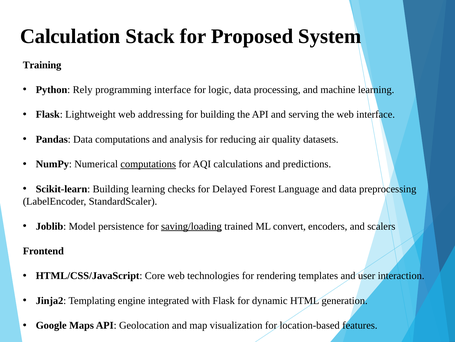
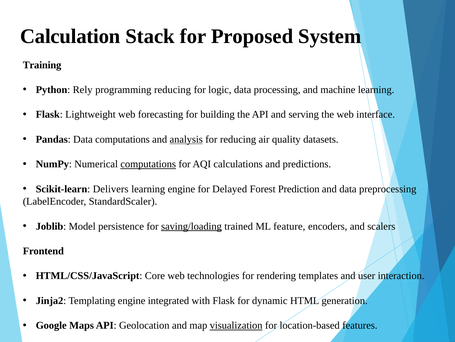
programming interface: interface -> reducing (173, 90)
addressing: addressing -> forecasting (161, 114)
analysis underline: none -> present (186, 139)
Scikit-learn Building: Building -> Delivers (111, 189)
learning checks: checks -> engine (181, 189)
Language: Language -> Prediction (299, 189)
convert: convert -> feature (289, 226)
visualization underline: none -> present (236, 325)
